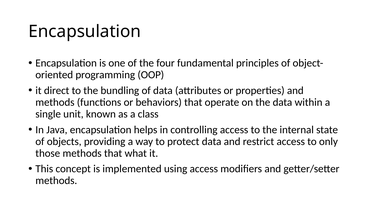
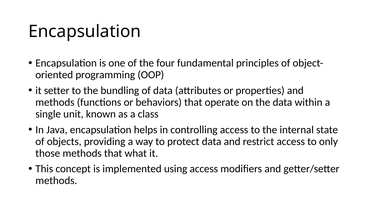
direct: direct -> setter (57, 90)
